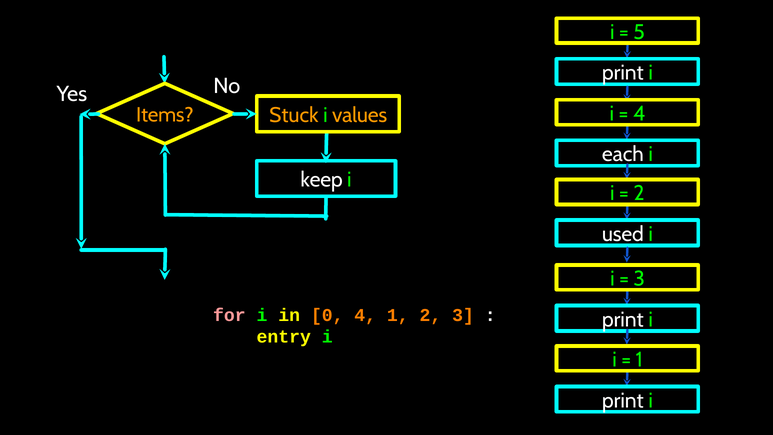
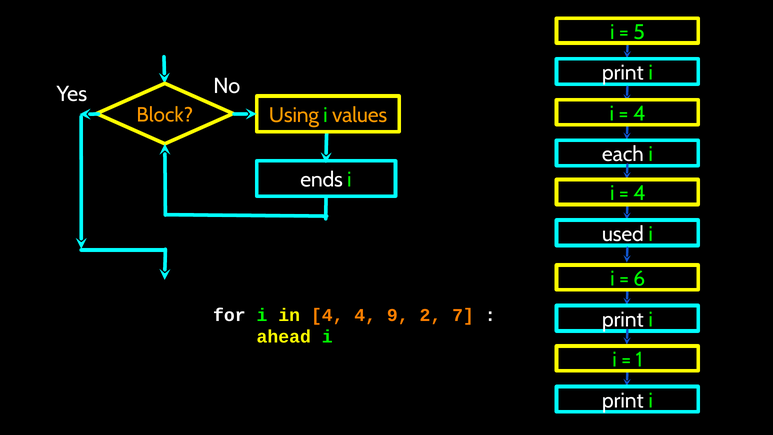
Items: Items -> Block (165, 115)
Stuck: Stuck -> Using (294, 115)
keep: keep -> ends (322, 180)
2: 2 -> 4 (639, 193)
3: 3 -> 6 (639, 279)
for colour: pink -> white (229, 315)
in 0: 0 -> 4 (327, 315)
4 1: 1 -> 9 (398, 315)
2 3: 3 -> 7 (463, 315)
entry: entry -> ahead (284, 337)
